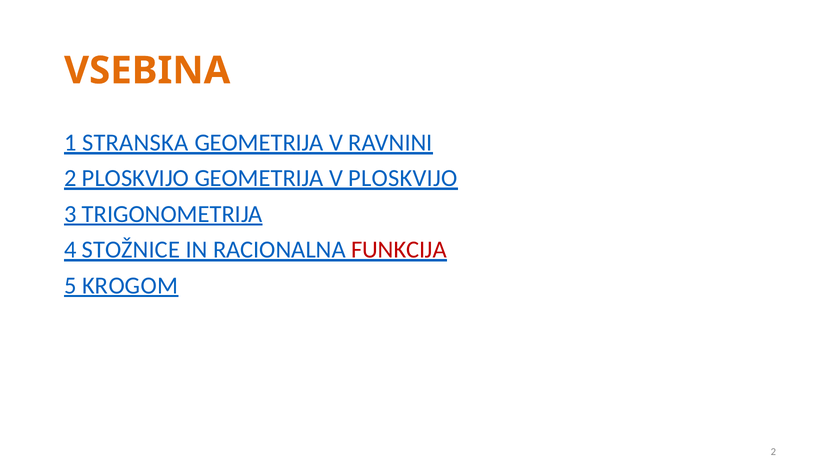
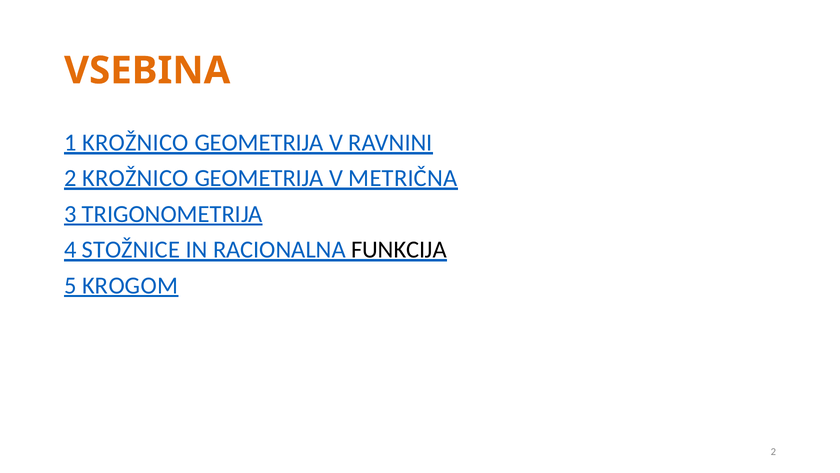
1 STRANSKA: STRANSKA -> KROŽNICO (135, 142)
2 PLOSKVIJO: PLOSKVIJO -> KROŽNICO (135, 178)
V PLOSKVIJO: PLOSKVIJO -> METRIČNA (403, 178)
FUNKCIJA colour: red -> black (399, 249)
